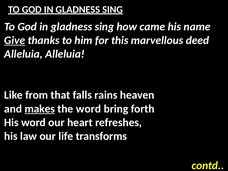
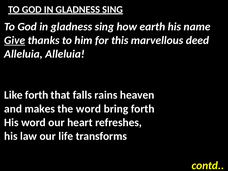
came: came -> earth (152, 27)
Like from: from -> forth (37, 95)
makes underline: present -> none (40, 109)
